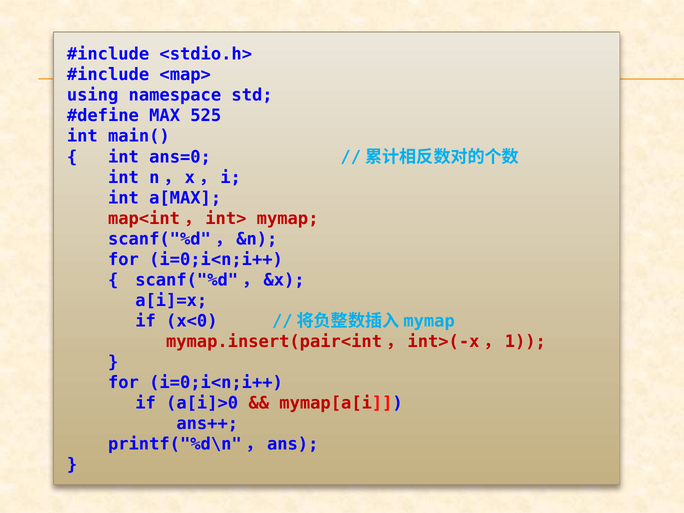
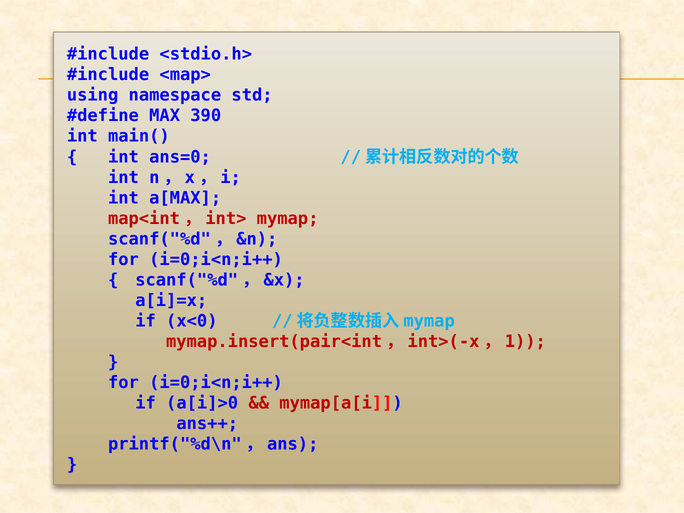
525: 525 -> 390 (206, 116)
